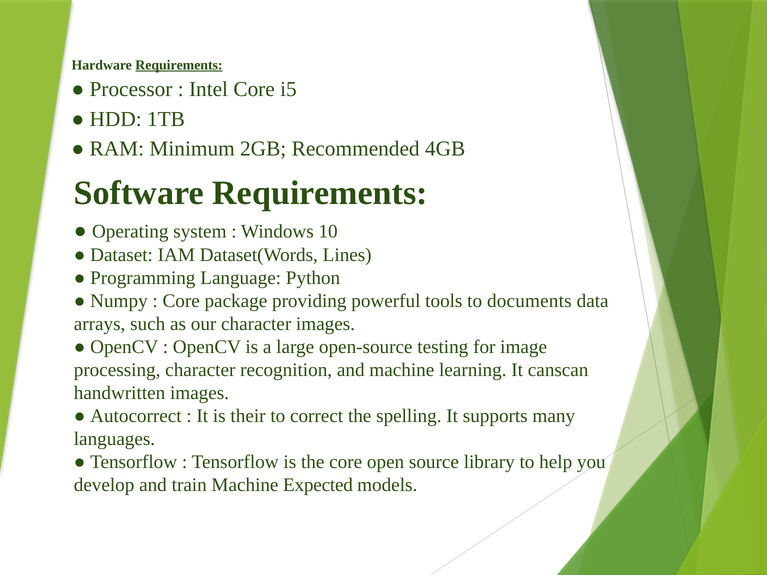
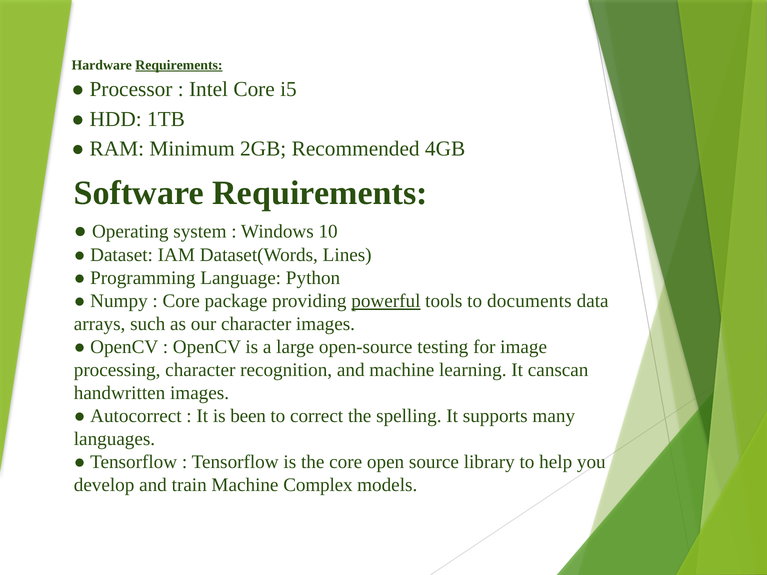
powerful underline: none -> present (386, 301)
their: their -> been (248, 416)
Expected: Expected -> Complex (318, 485)
